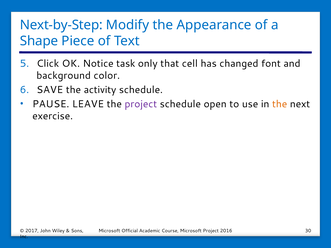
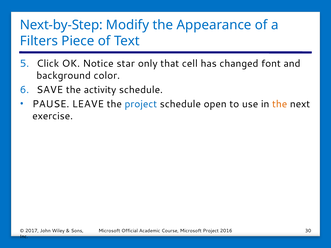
Shape: Shape -> Filters (39, 41)
task: task -> star (126, 64)
project colour: purple -> blue (141, 104)
